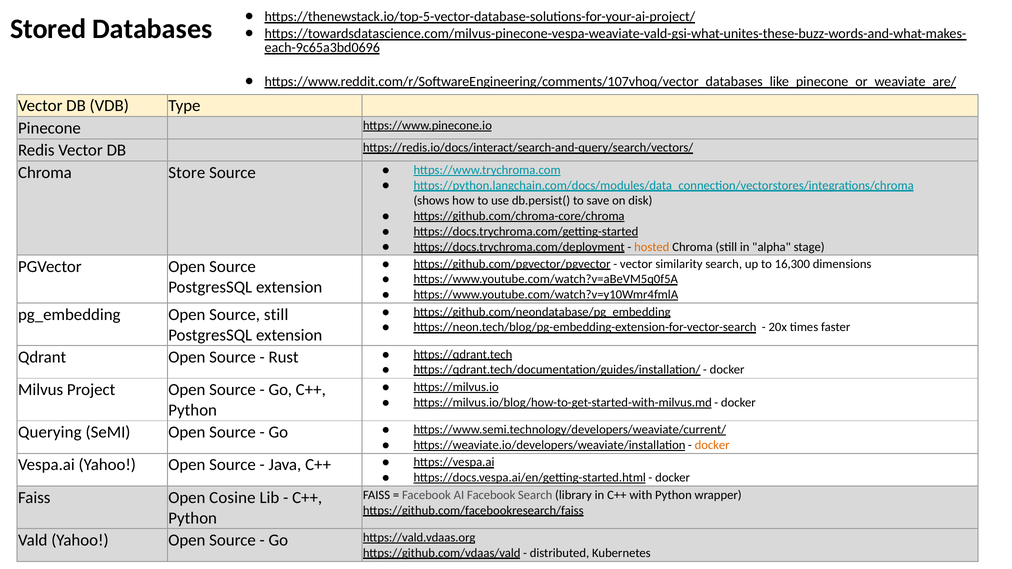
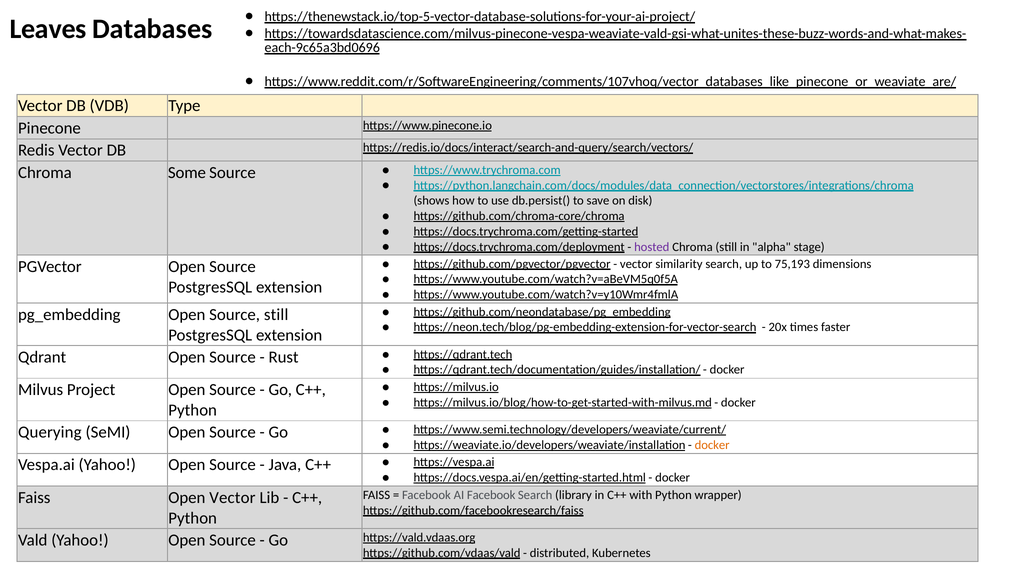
Stored: Stored -> Leaves (48, 29)
Store: Store -> Some (187, 173)
hosted colour: orange -> purple (652, 247)
16,300: 16,300 -> 75,193 (792, 264)
Open Cosine: Cosine -> Vector (232, 498)
